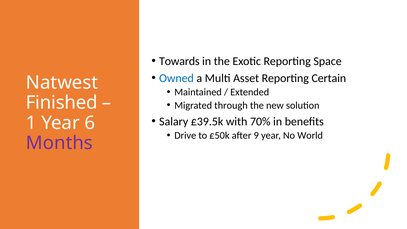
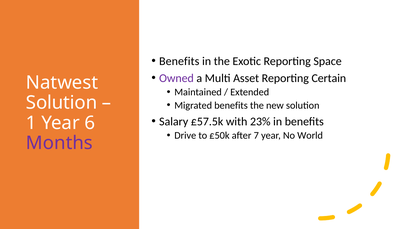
Towards: Towards -> Benefits (179, 61)
Owned colour: blue -> purple (176, 78)
Finished: Finished -> Solution (62, 103)
Migrated through: through -> benefits (231, 105)
£39.5k: £39.5k -> £57.5k (207, 121)
70%: 70% -> 23% (260, 121)
9: 9 -> 7 (256, 135)
